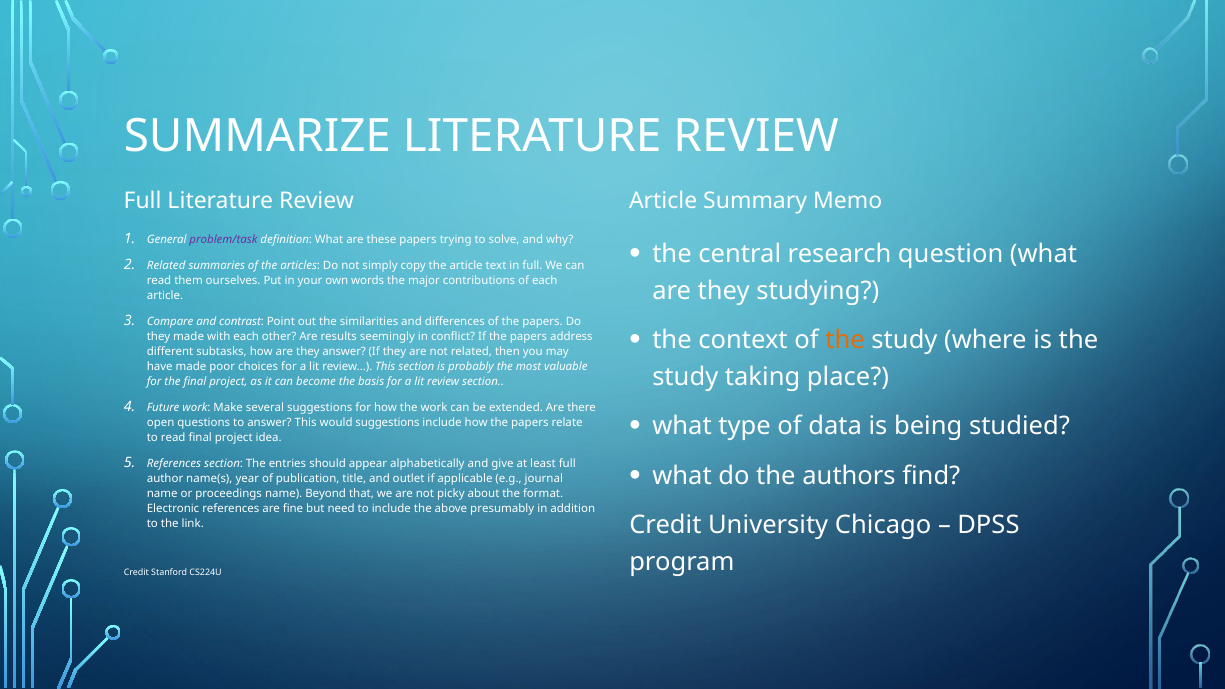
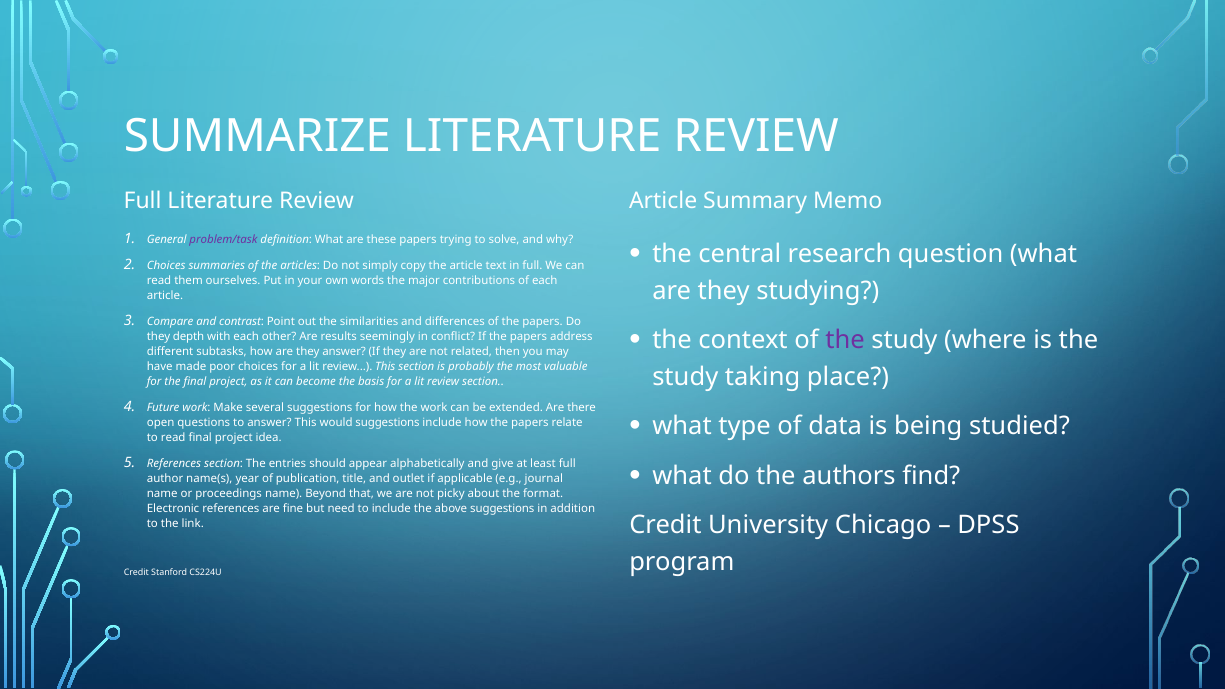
Related: Related -> Choices (166, 266)
the colour: orange -> purple (845, 340)
they made: made -> depth (189, 337)
above presumably: presumably -> suggestions (502, 509)
